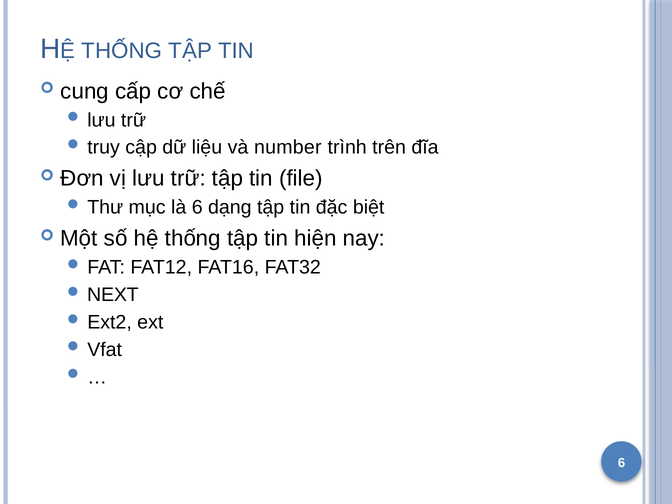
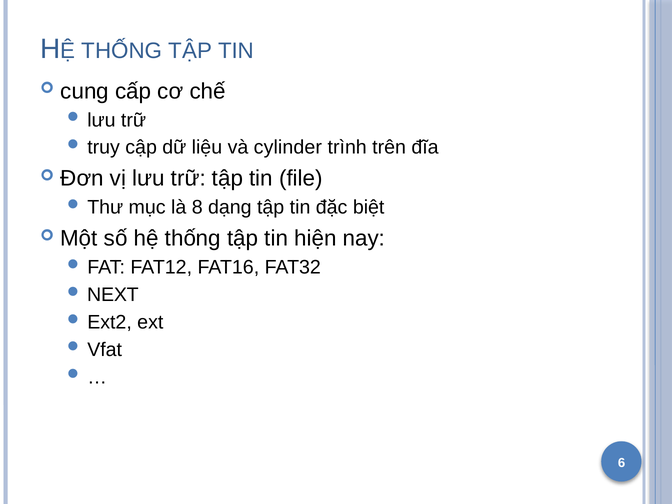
number: number -> cylinder (288, 147)
là 6: 6 -> 8 (197, 207)
